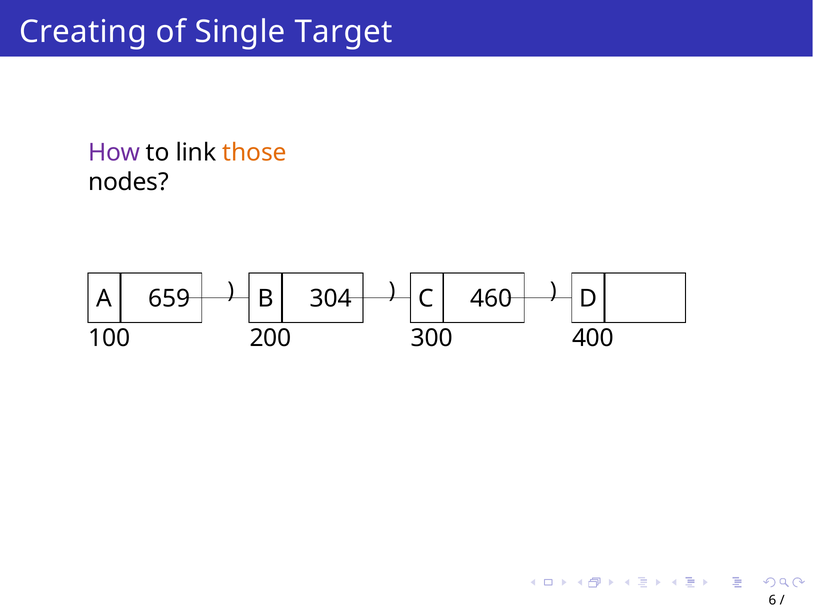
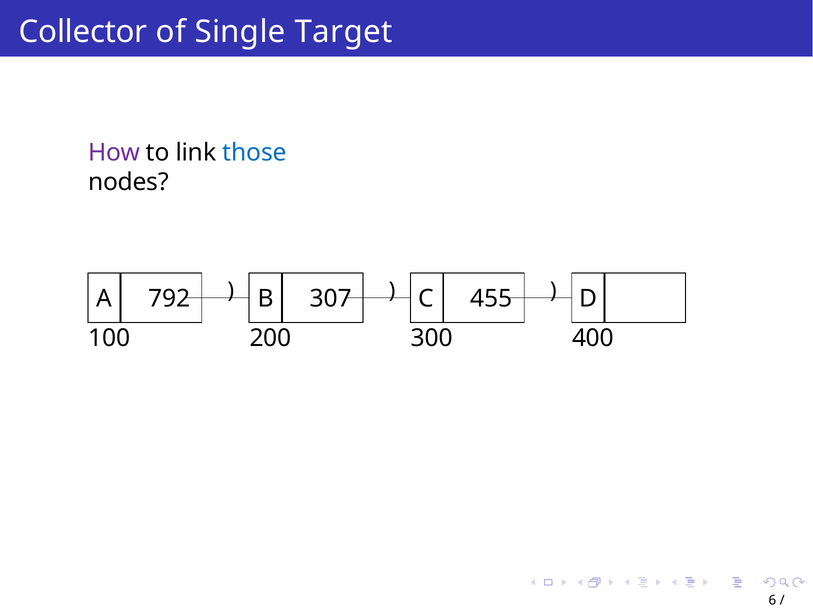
Creating: Creating -> Collector (83, 32)
those colour: orange -> blue (255, 153)
304: 304 -> 307 (331, 299)
460: 460 -> 455 (491, 299)
659: 659 -> 792 (169, 299)
